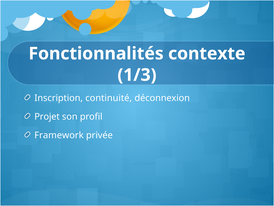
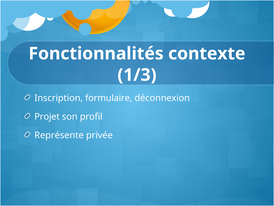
continuité: continuité -> formulaire (109, 98)
Framework: Framework -> Représente (59, 135)
